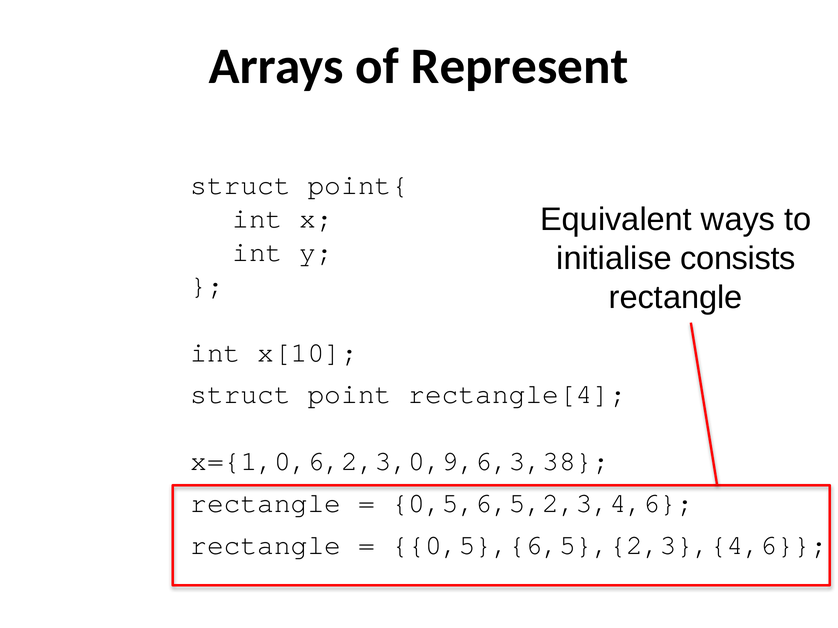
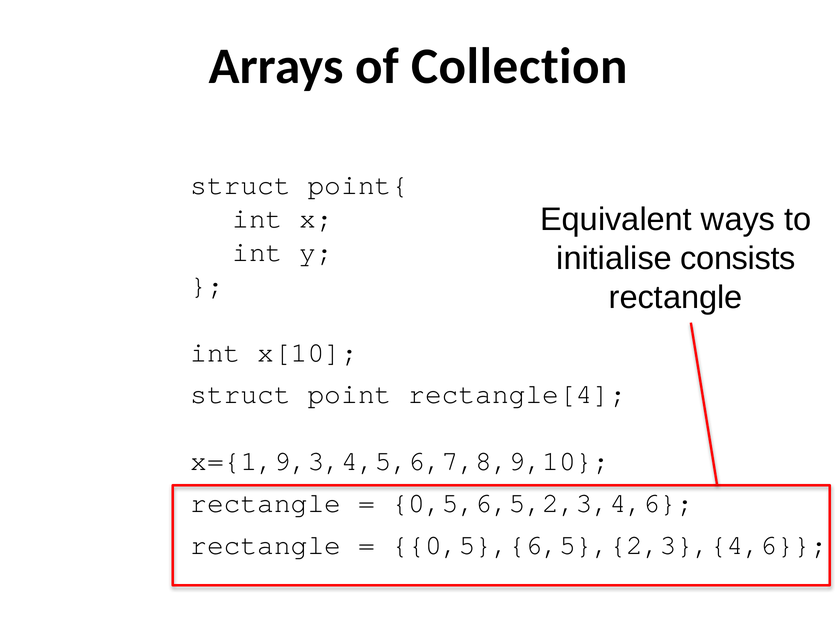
Represent: Represent -> Collection (519, 67)
x={1,0,6,2,3,0,9,6,3,38: x={1,0,6,2,3,0,9,6,3,38 -> x={1,9,3,4,5,6,7,8,9,10 (400, 462)
